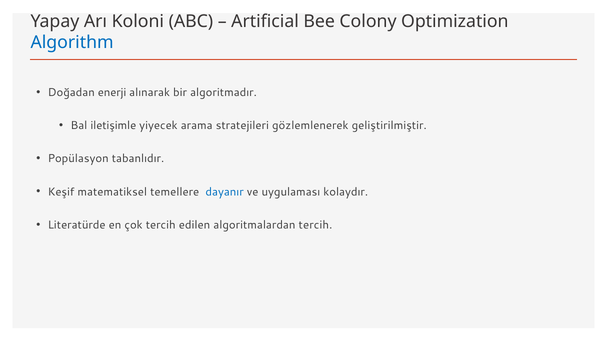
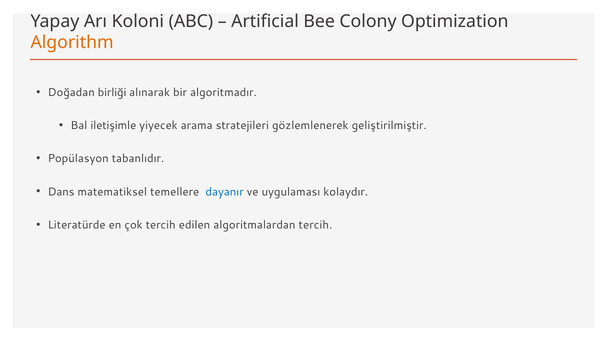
Algorithm colour: blue -> orange (72, 42)
enerji: enerji -> birliği (112, 93)
Keşif: Keşif -> Dans (61, 192)
